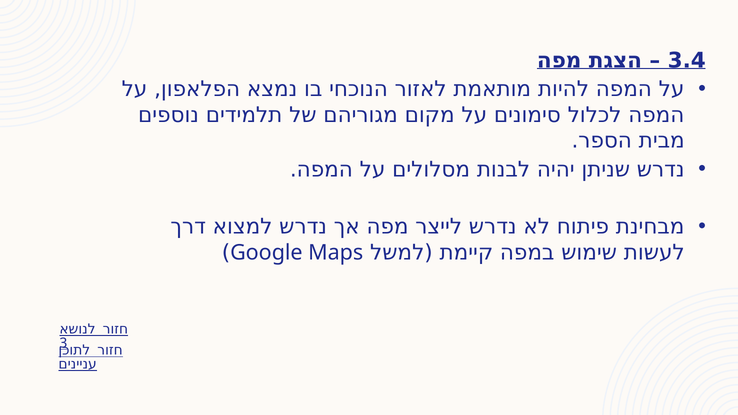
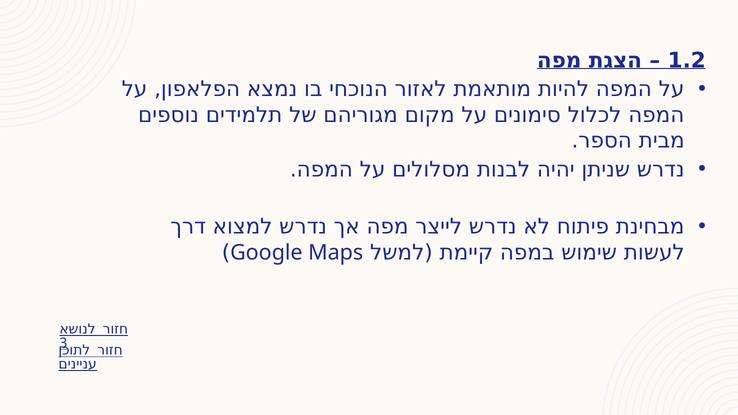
3.4: 3.4 -> 1.2 (687, 61)
